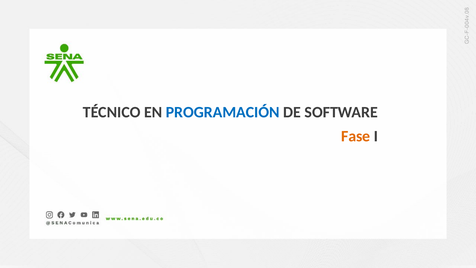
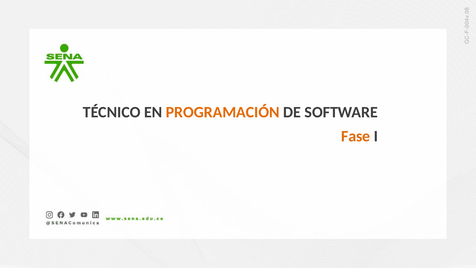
PROGRAMACIÓN colour: blue -> orange (223, 112)
